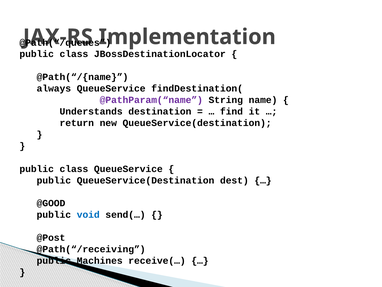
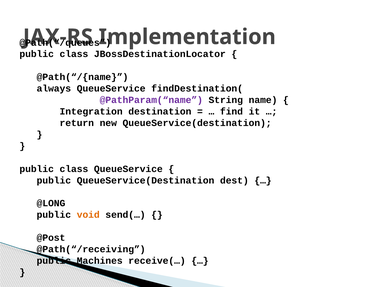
Understands: Understands -> Integration (91, 111)
@GOOD: @GOOD -> @LONG (51, 203)
void colour: blue -> orange (88, 214)
